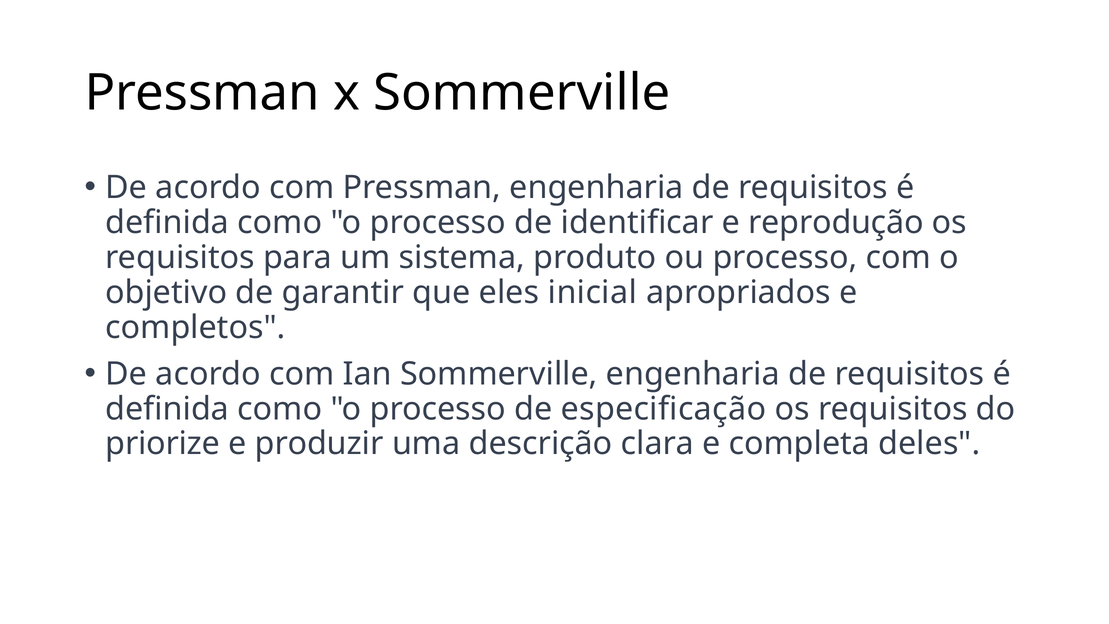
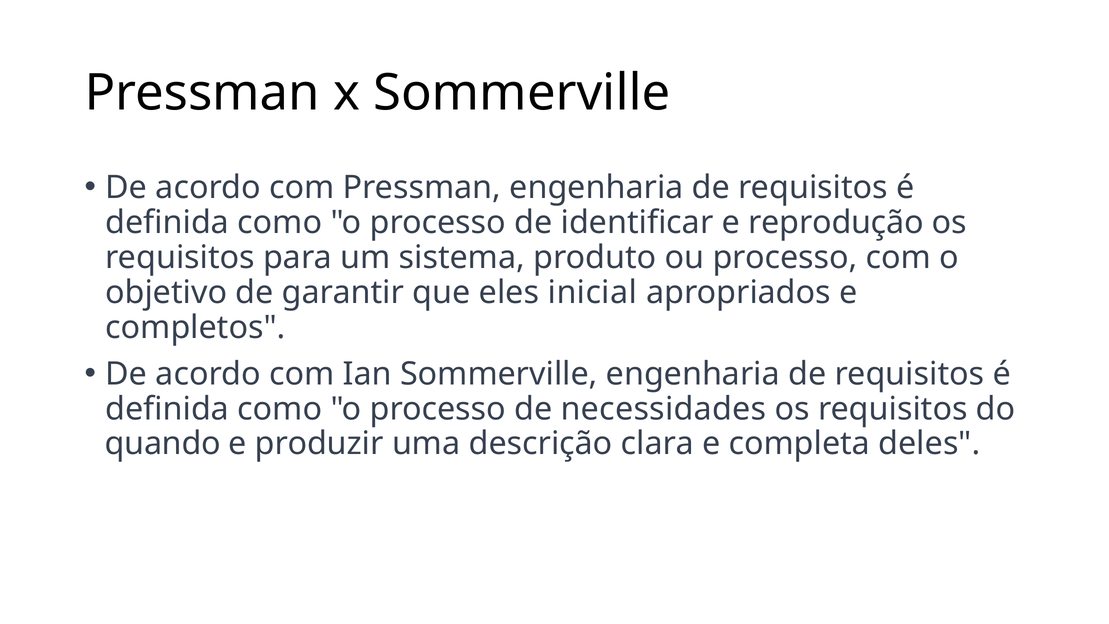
especificação: especificação -> necessidades (663, 409)
priorize: priorize -> quando (163, 444)
